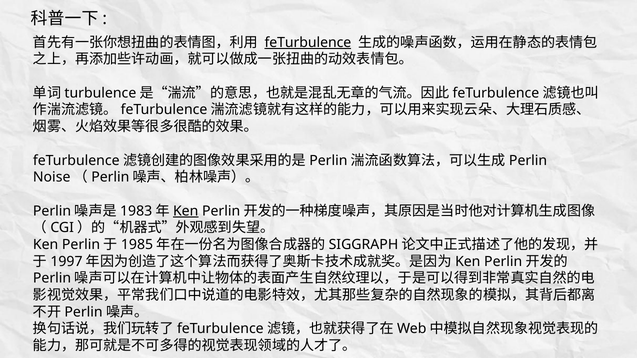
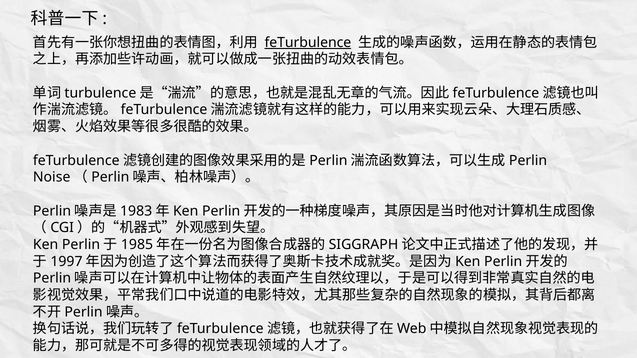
Ken underline: present -> none (186, 211)
